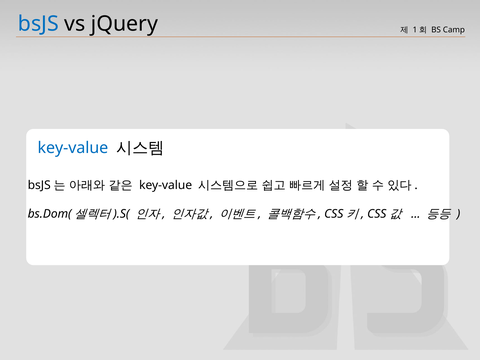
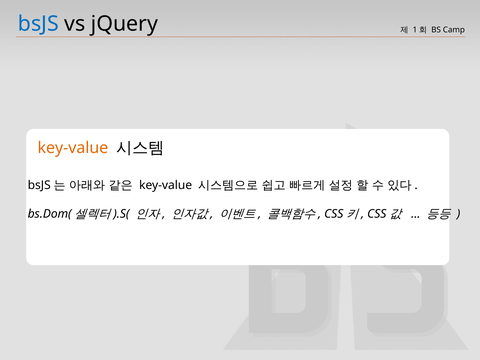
key-value colour: blue -> orange (73, 148)
